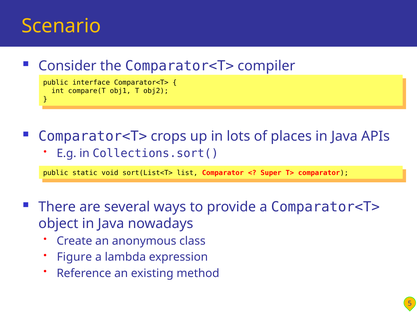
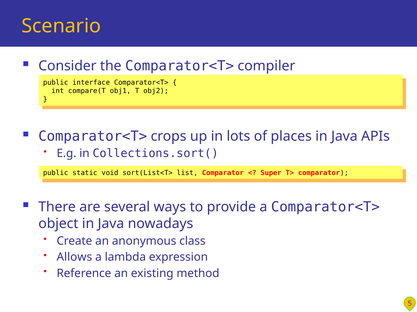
Figure: Figure -> Allows (74, 258)
